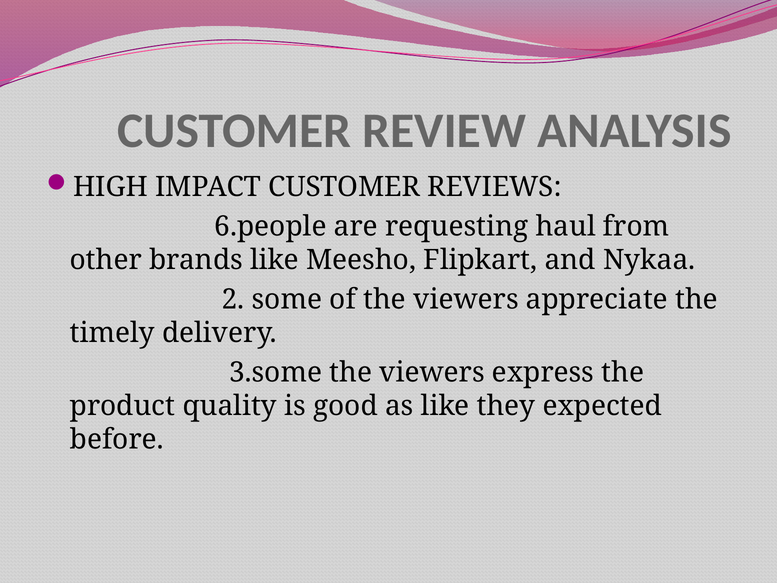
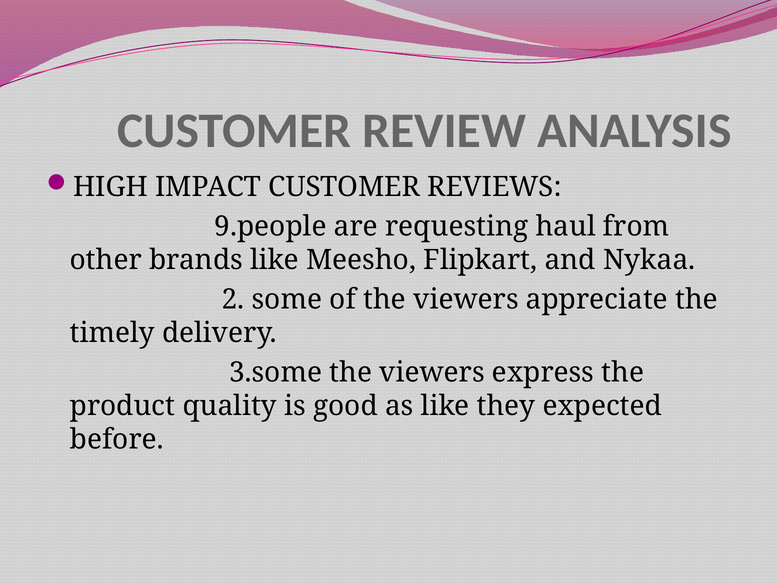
6.people: 6.people -> 9.people (271, 226)
